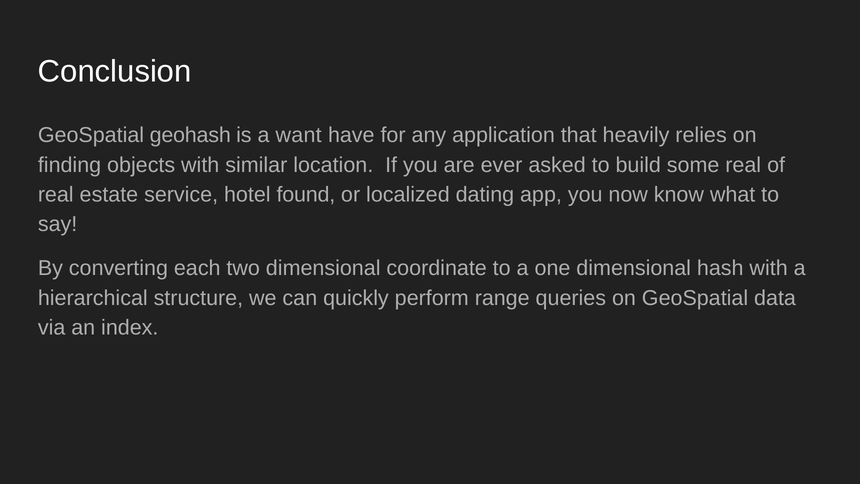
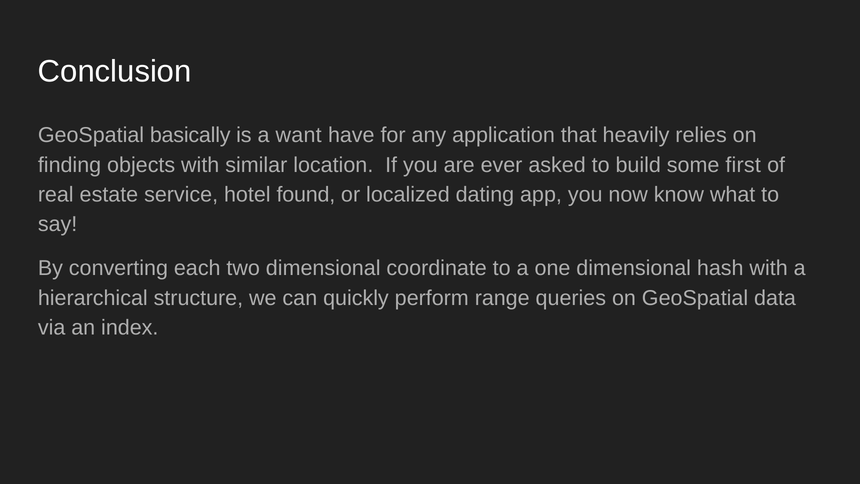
geohash: geohash -> basically (190, 135)
some real: real -> first (743, 165)
